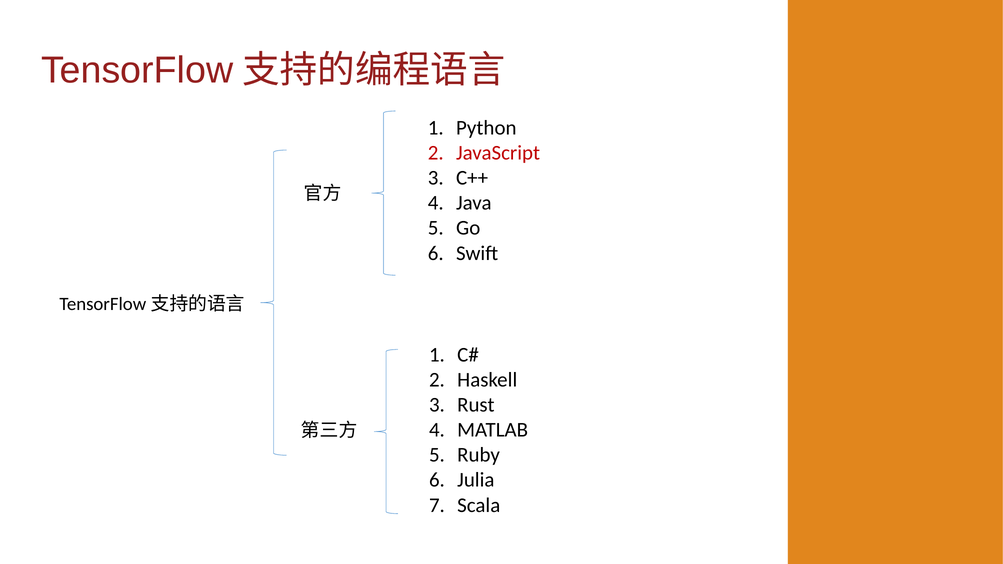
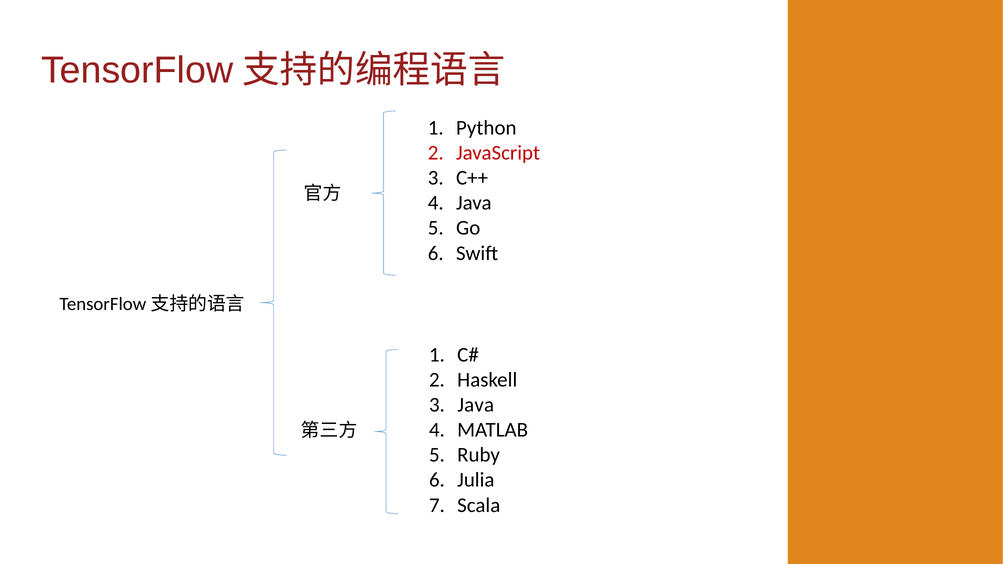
Rust: Rust -> Java (476, 405)
